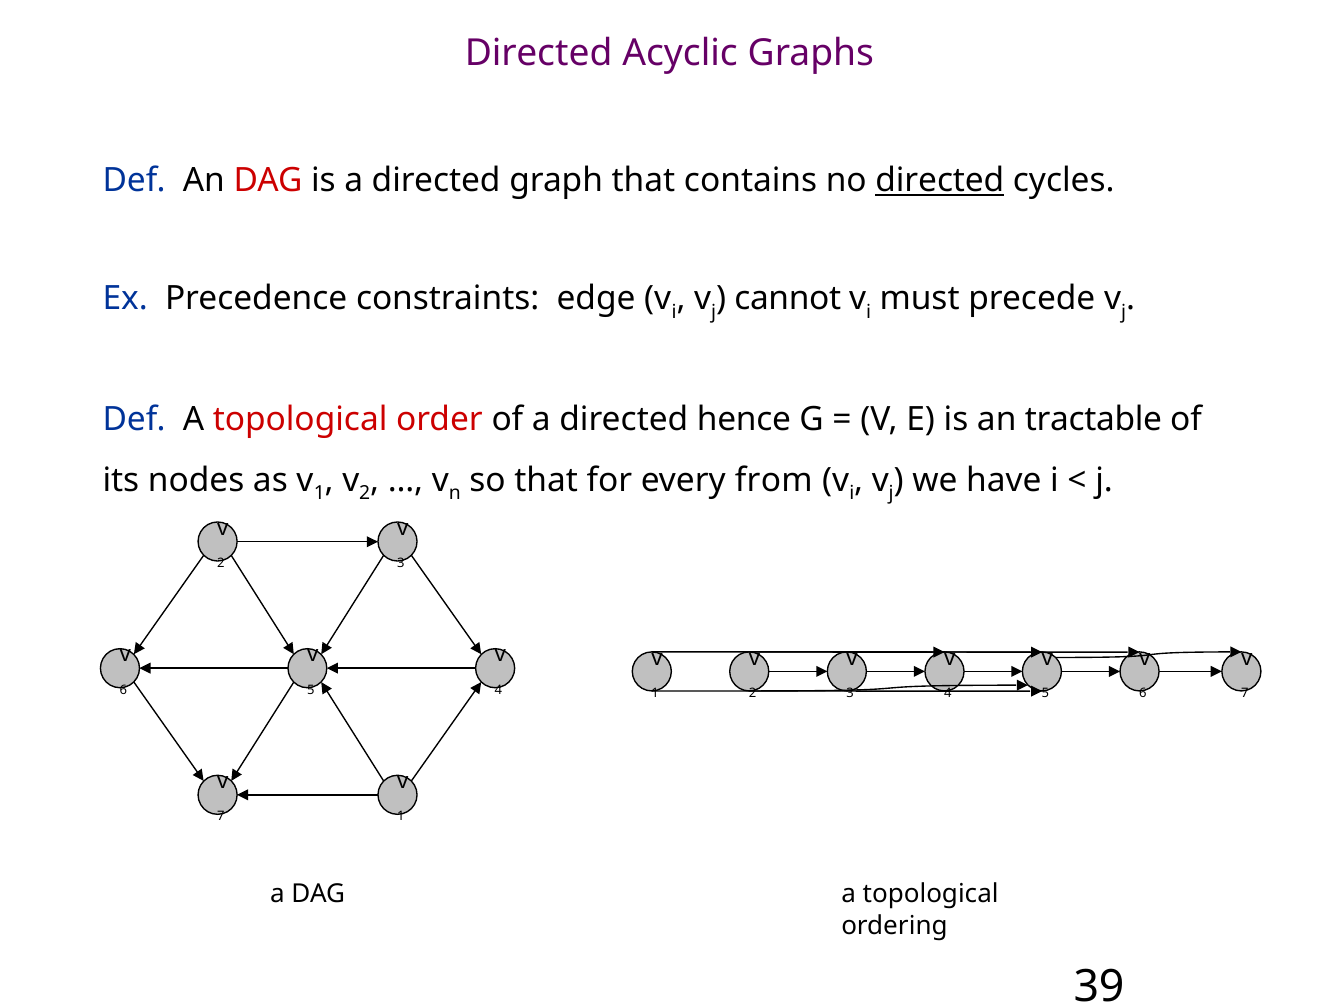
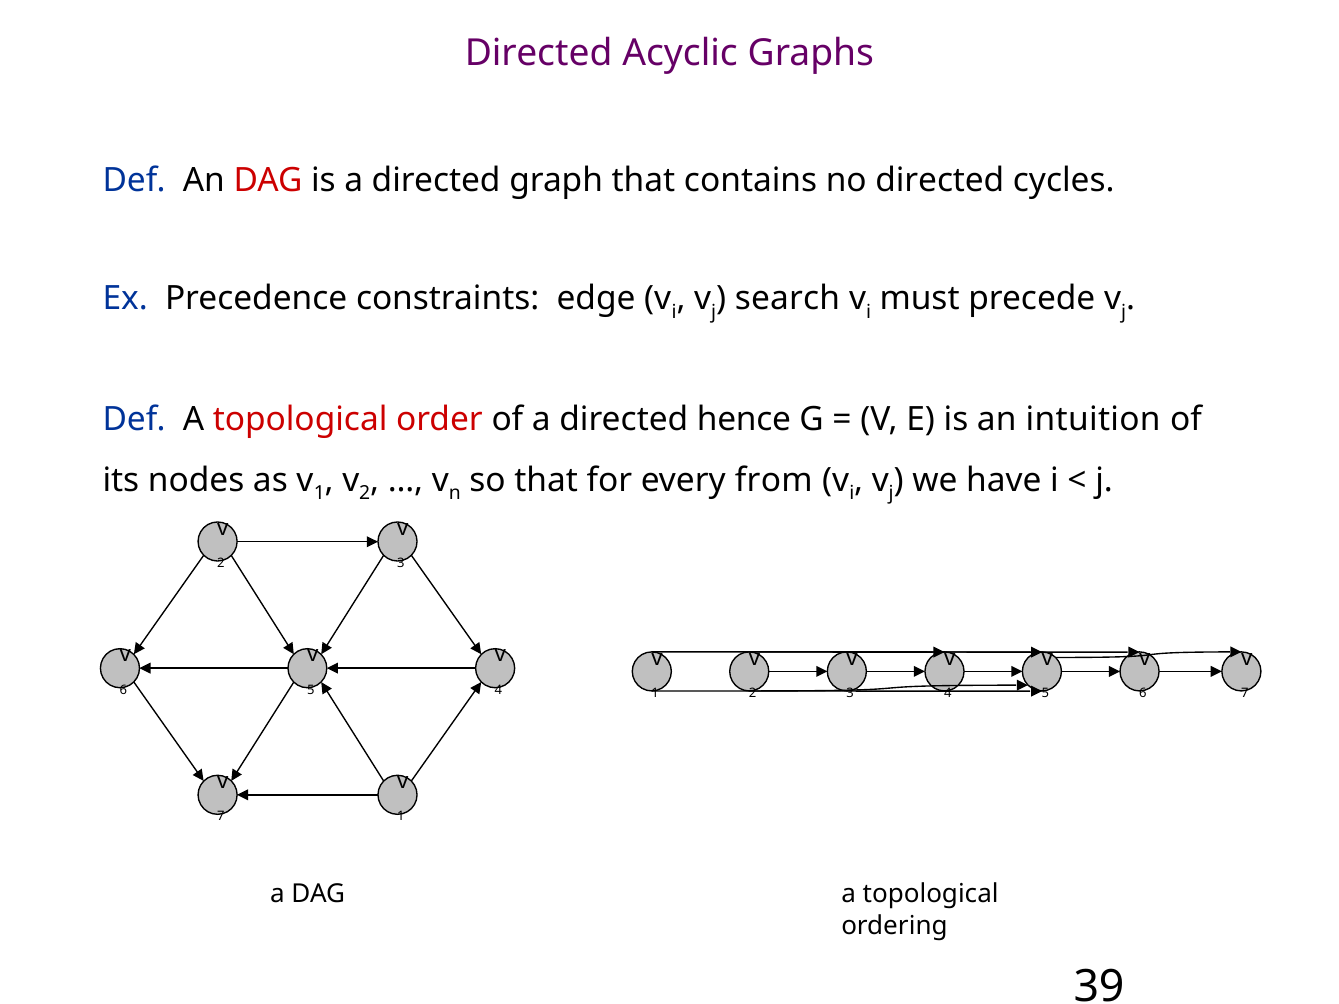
directed underline: present -> none (940, 181)
cannot: cannot -> search (787, 299)
tractable: tractable -> intuition (1093, 420)
